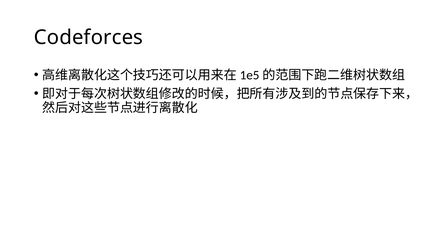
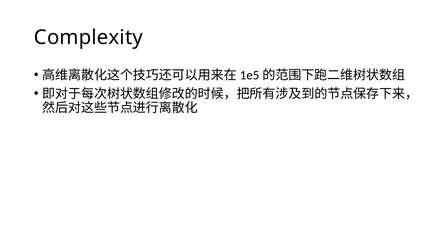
Codeforces: Codeforces -> Complexity (88, 37)
